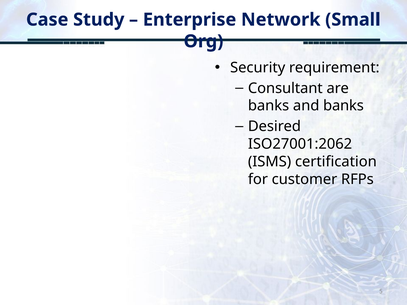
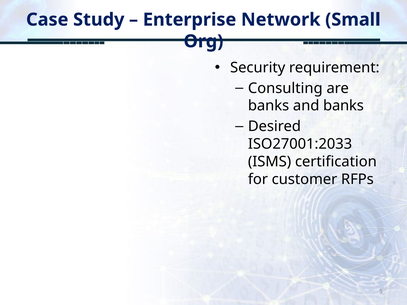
Consultant: Consultant -> Consulting (285, 88)
ISO27001:2062: ISO27001:2062 -> ISO27001:2033 (300, 144)
